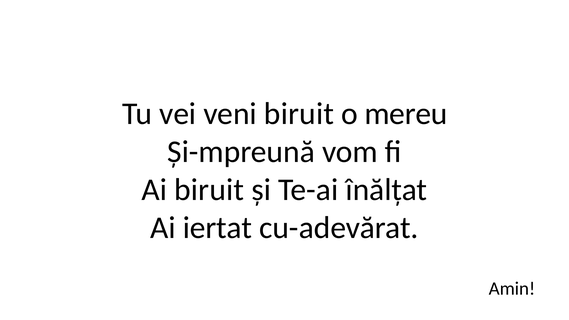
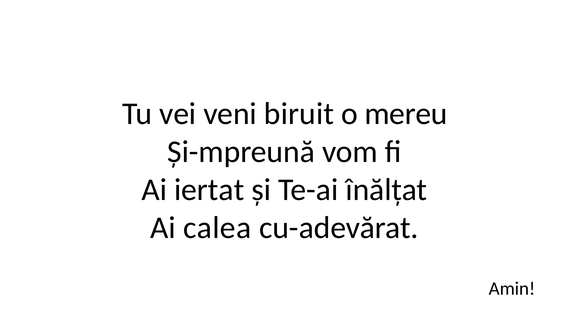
Ai biruit: biruit -> iertat (209, 190)
iertat: iertat -> calea (217, 228)
